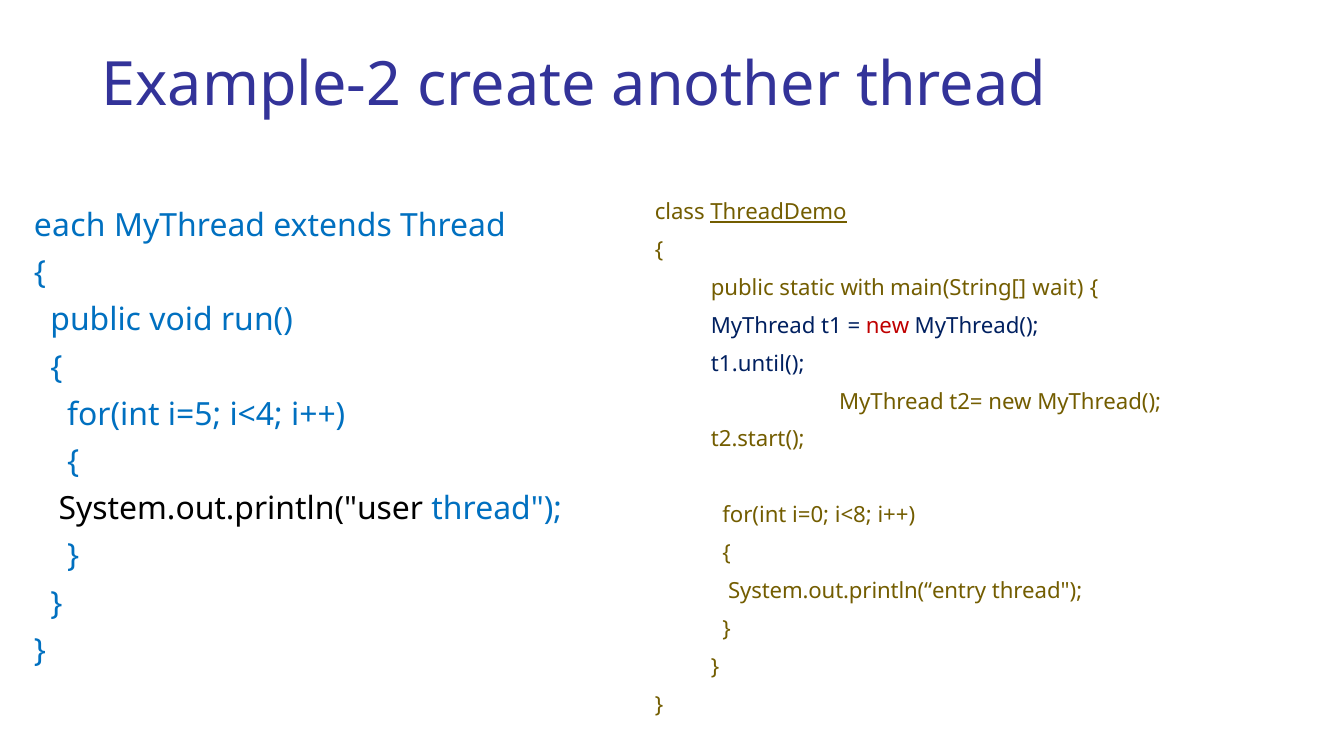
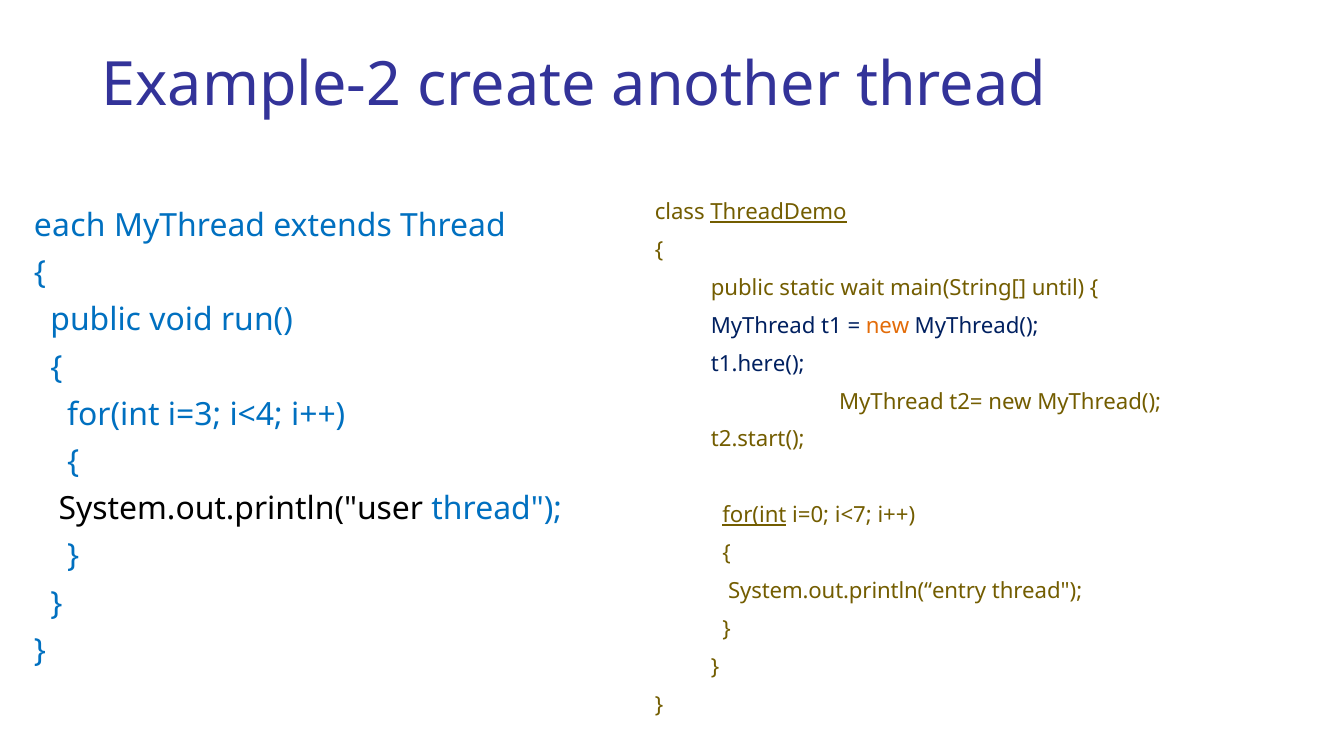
with: with -> wait (862, 288)
wait: wait -> until (1058, 288)
new colour: red -> orange (888, 326)
t1.until(: t1.until( -> t1.here( (758, 364)
i=5: i=5 -> i=3 (195, 415)
for(int underline: none -> present (754, 515)
i<8: i<8 -> i<7 (853, 515)
